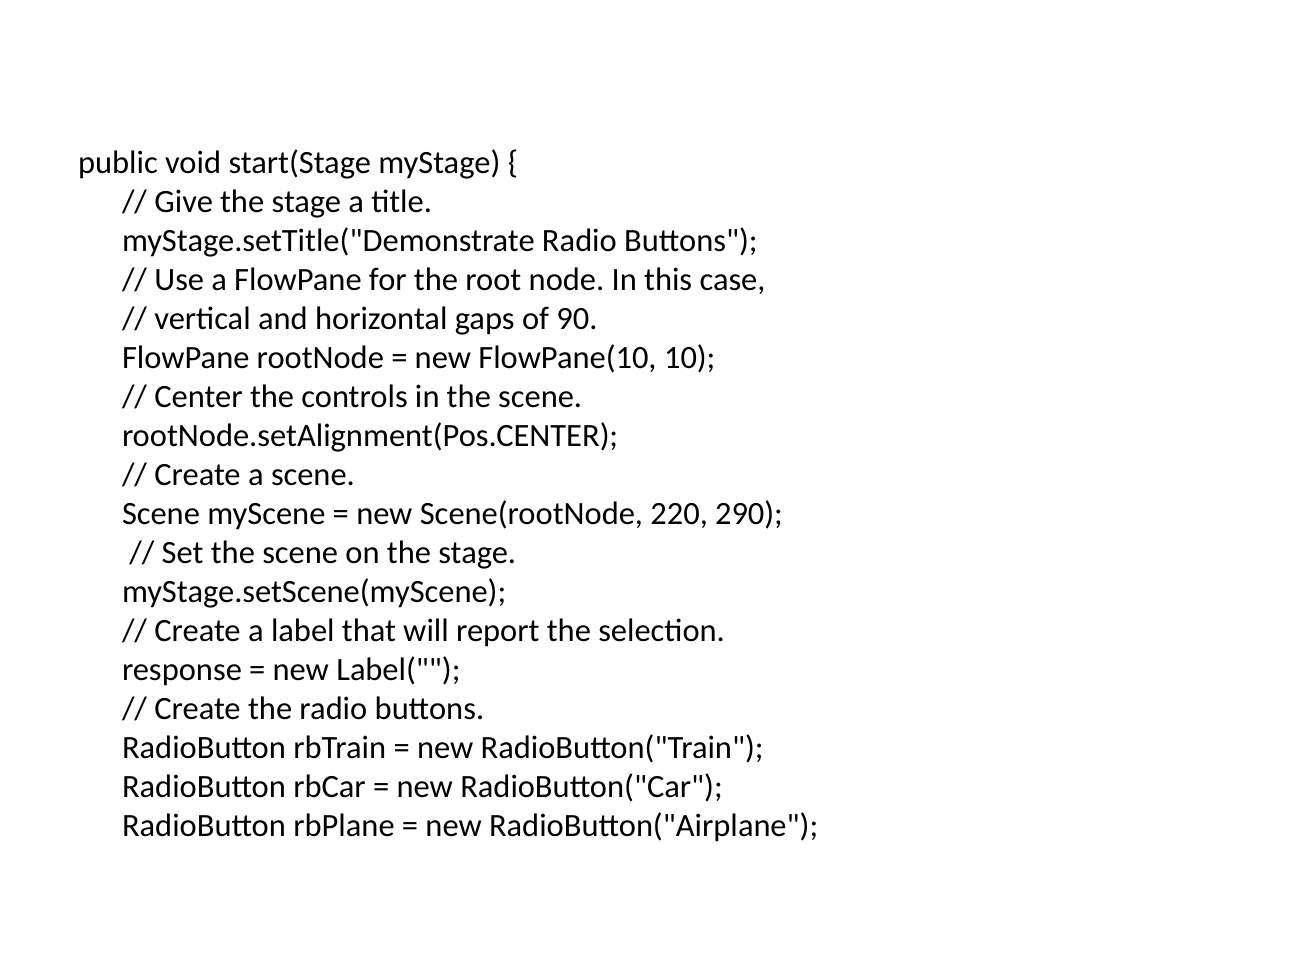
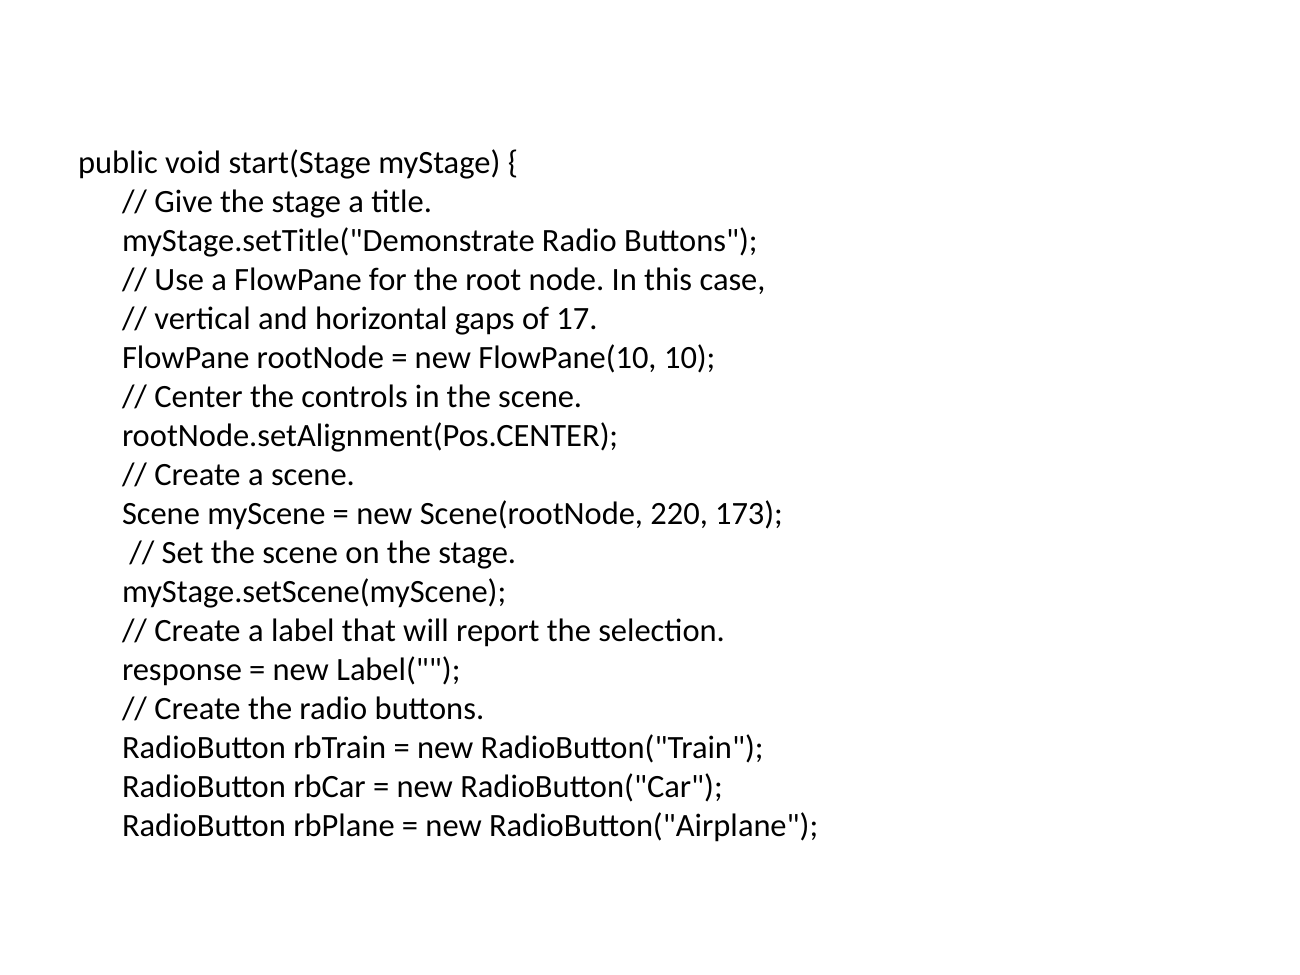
90: 90 -> 17 (577, 319)
290: 290 -> 173 (749, 514)
